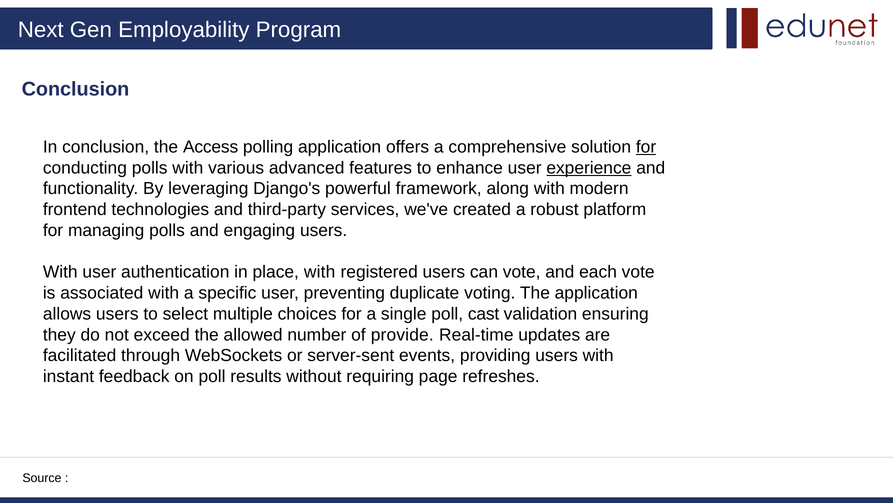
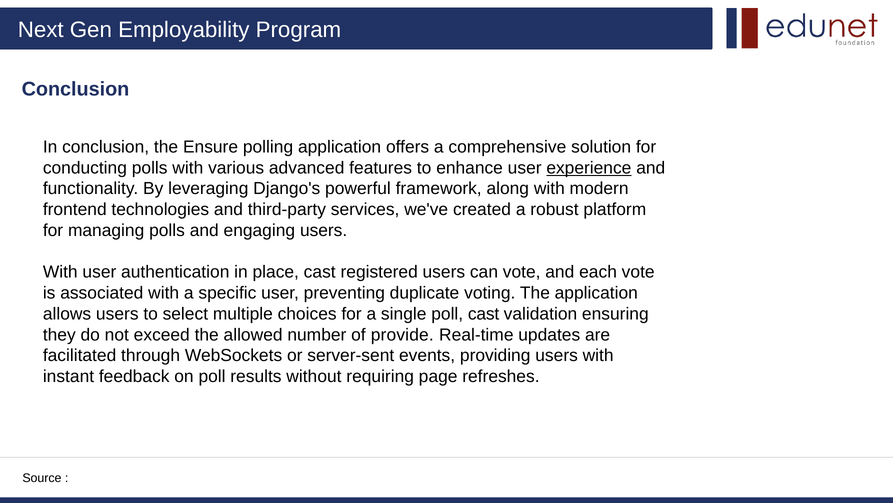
Access: Access -> Ensure (211, 147)
for underline: present -> none (646, 147)
place with: with -> cast (320, 272)
